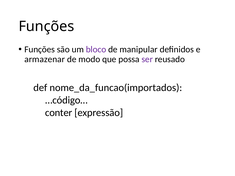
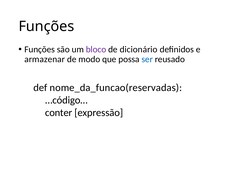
manipular: manipular -> dicionário (139, 49)
ser colour: purple -> blue (147, 59)
nome_da_funcao(importados: nome_da_funcao(importados -> nome_da_funcao(reservadas (116, 88)
